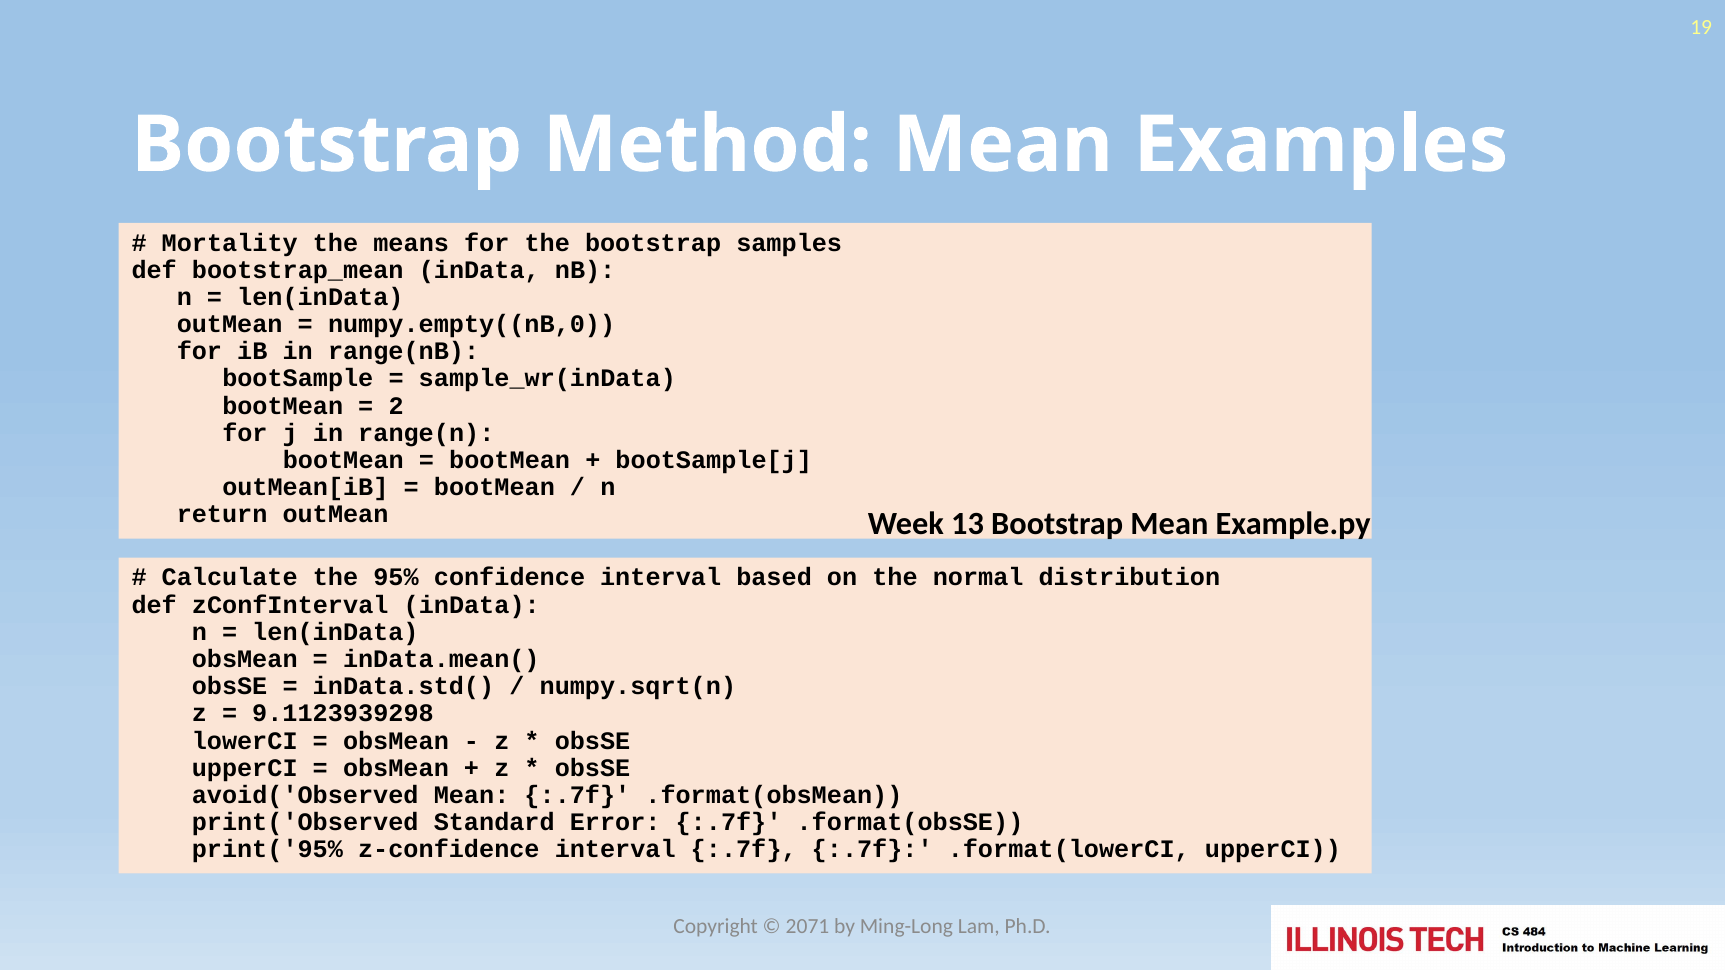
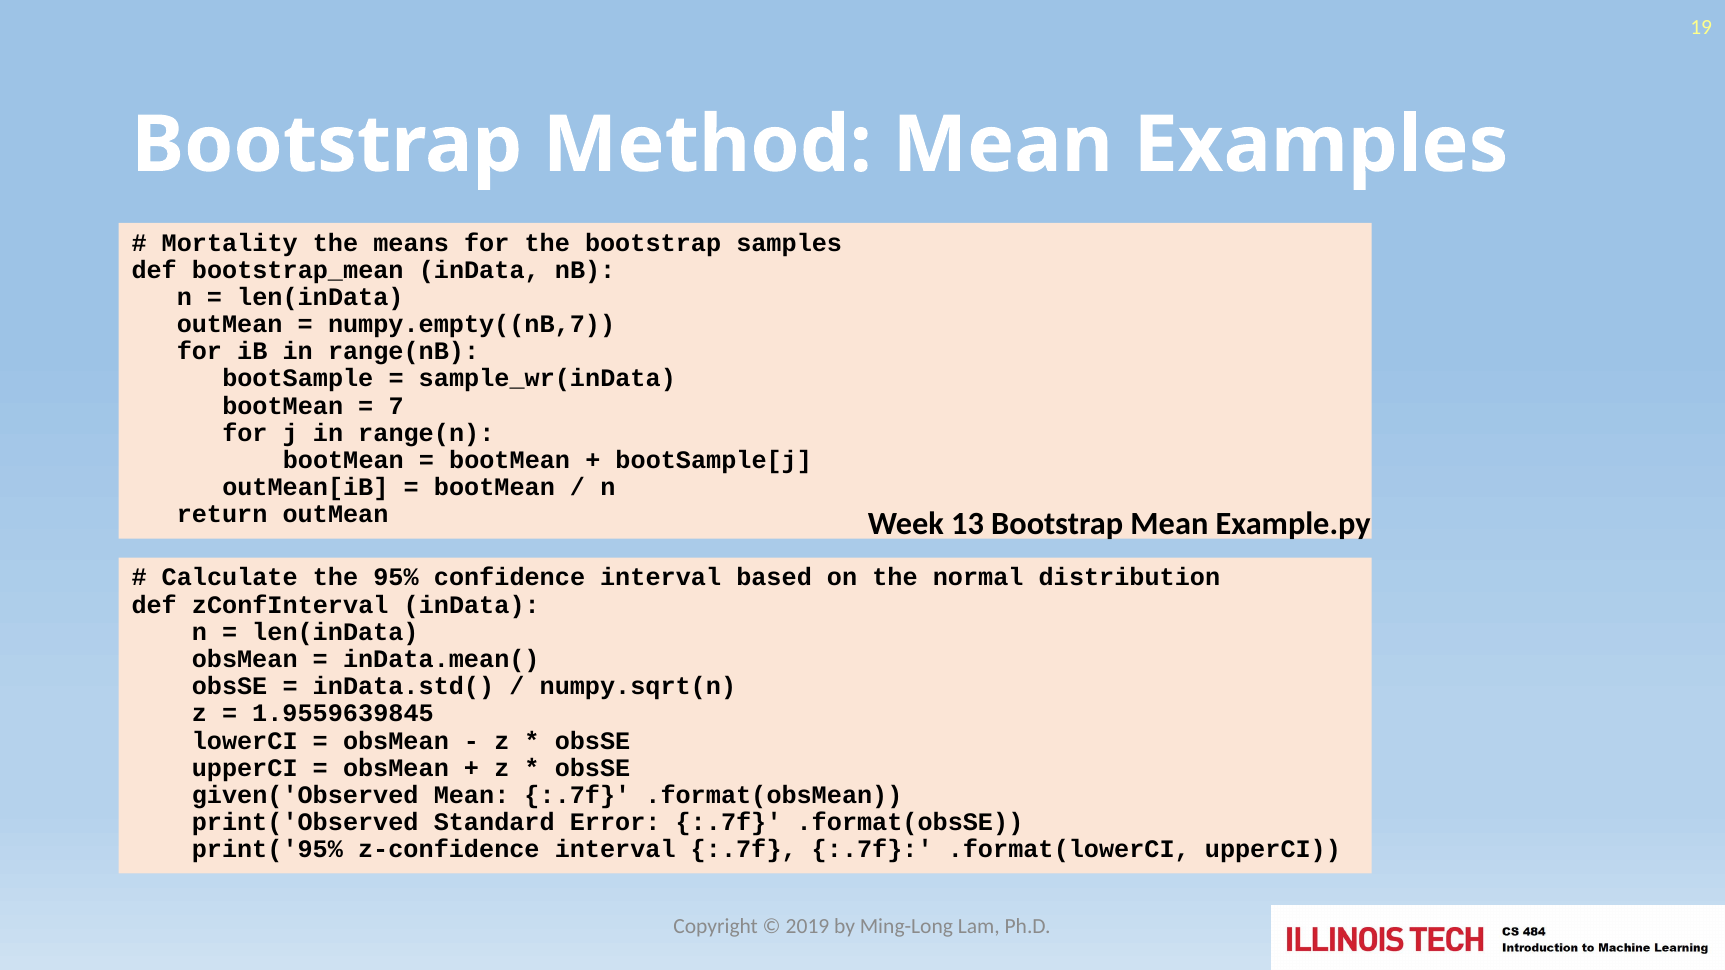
numpy.empty((nB,0: numpy.empty((nB,0 -> numpy.empty((nB,7 (472, 324)
2: 2 -> 7 (396, 406)
9.1123939298: 9.1123939298 -> 1.9559639845 (343, 714)
avoid('Observed: avoid('Observed -> given('Observed (305, 795)
2071: 2071 -> 2019 (808, 926)
